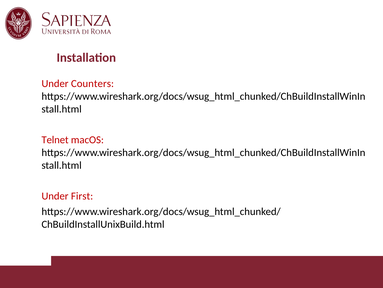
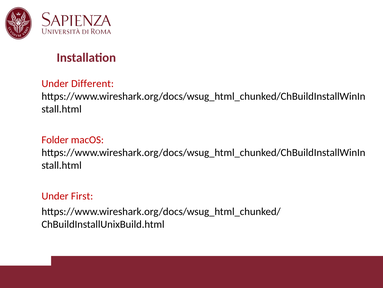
Counters: Counters -> Different (92, 83)
Telnet: Telnet -> Folder (55, 139)
